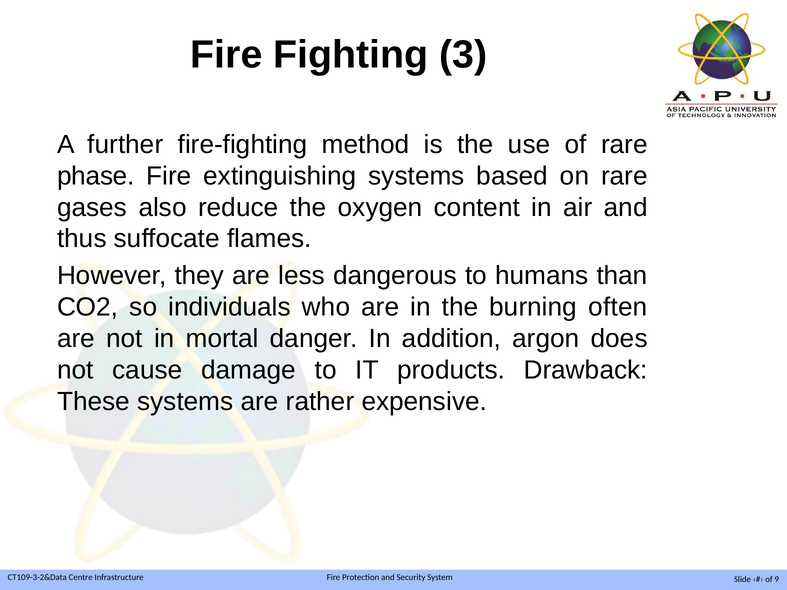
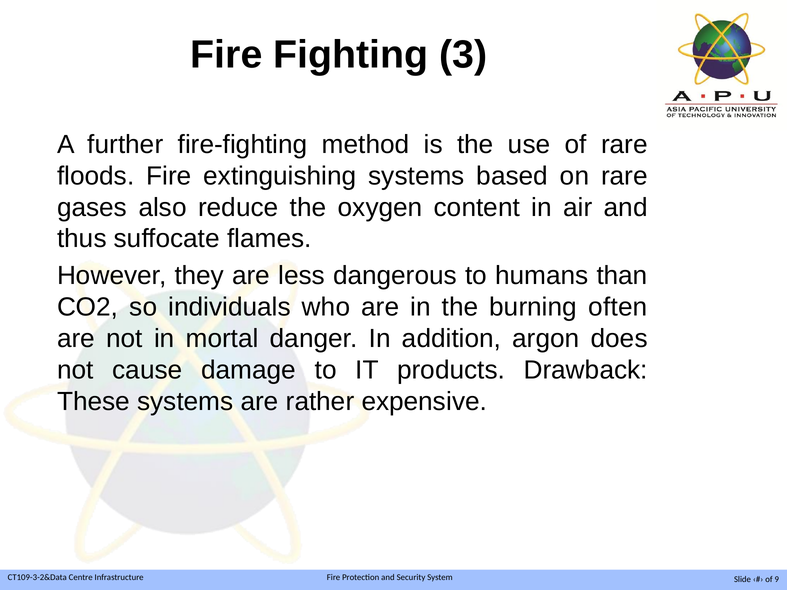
phase: phase -> floods (96, 176)
